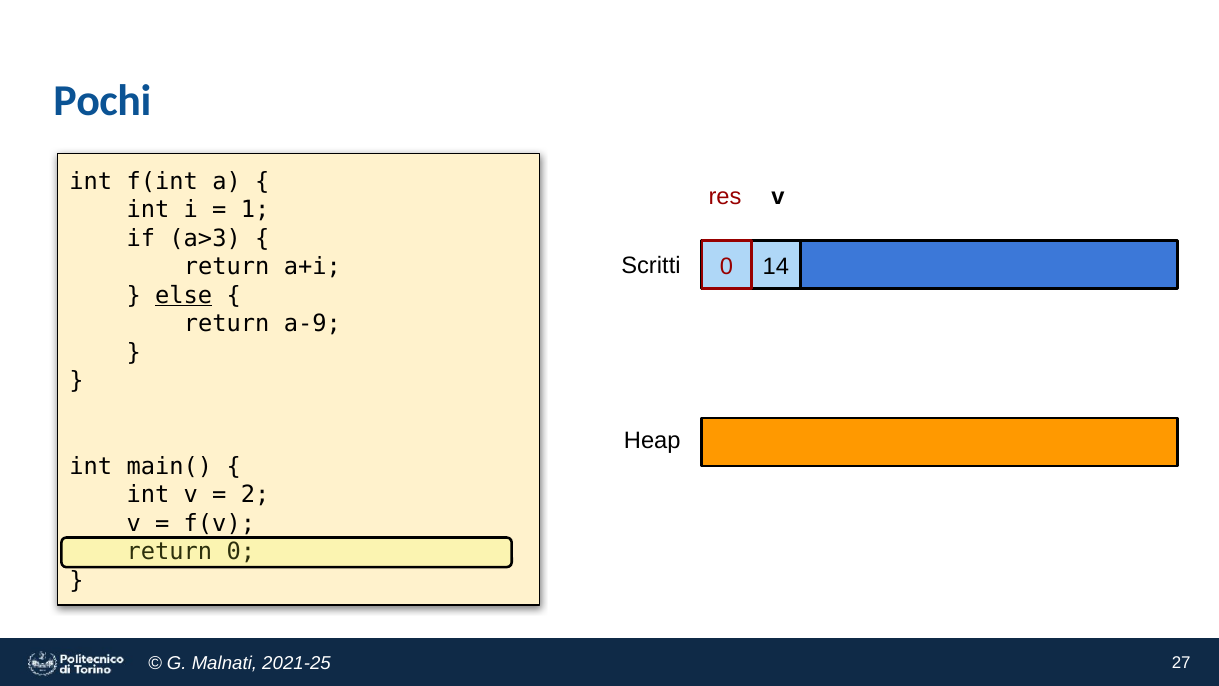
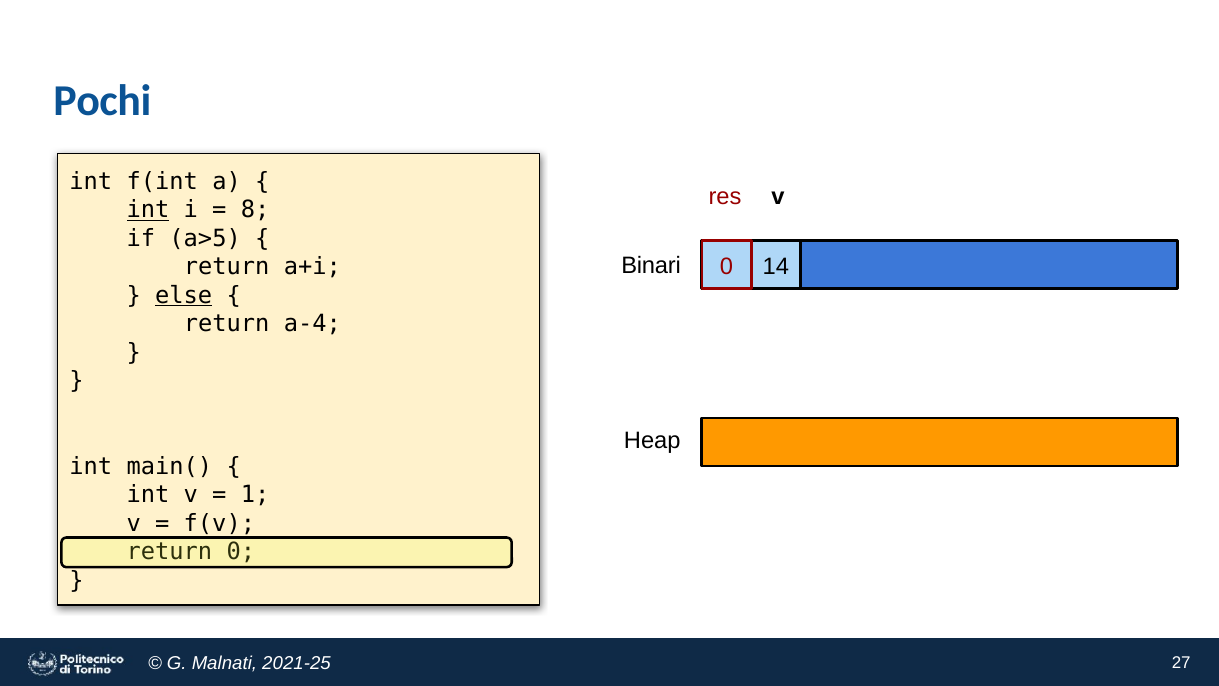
int underline: none -> present (148, 210)
1: 1 -> 8 (255, 210)
a>3: a>3 -> a>5 (205, 238)
Scritti: Scritti -> Binari (651, 266)
a-9: a-9 -> a-4 (312, 324)
2: 2 -> 1 (255, 495)
